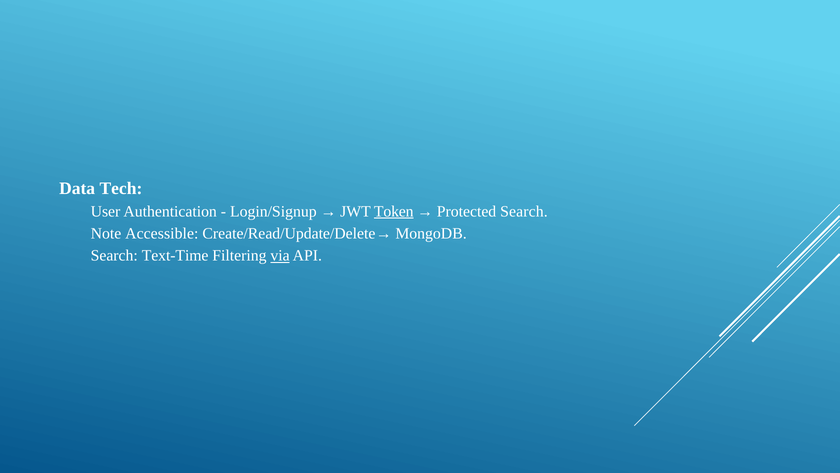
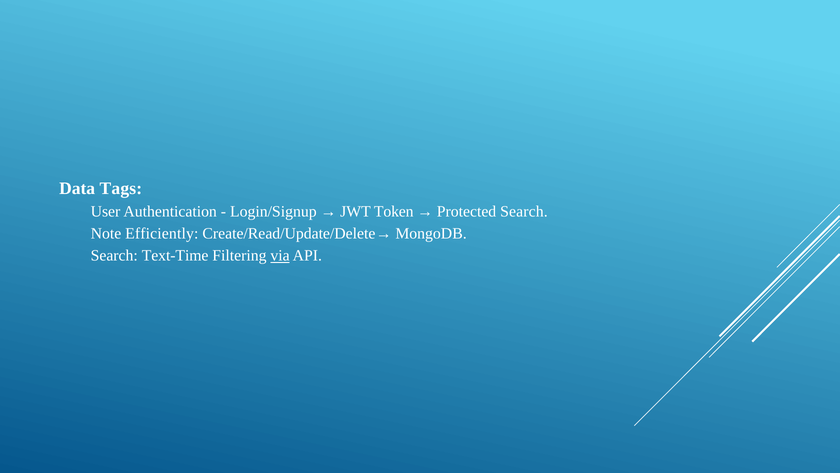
Tech: Tech -> Tags (121, 188)
Token underline: present -> none (394, 211)
Accessible: Accessible -> Efficiently (162, 233)
